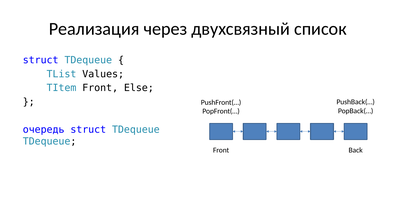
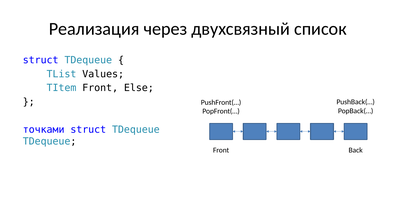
очередь: очередь -> точками (44, 129)
